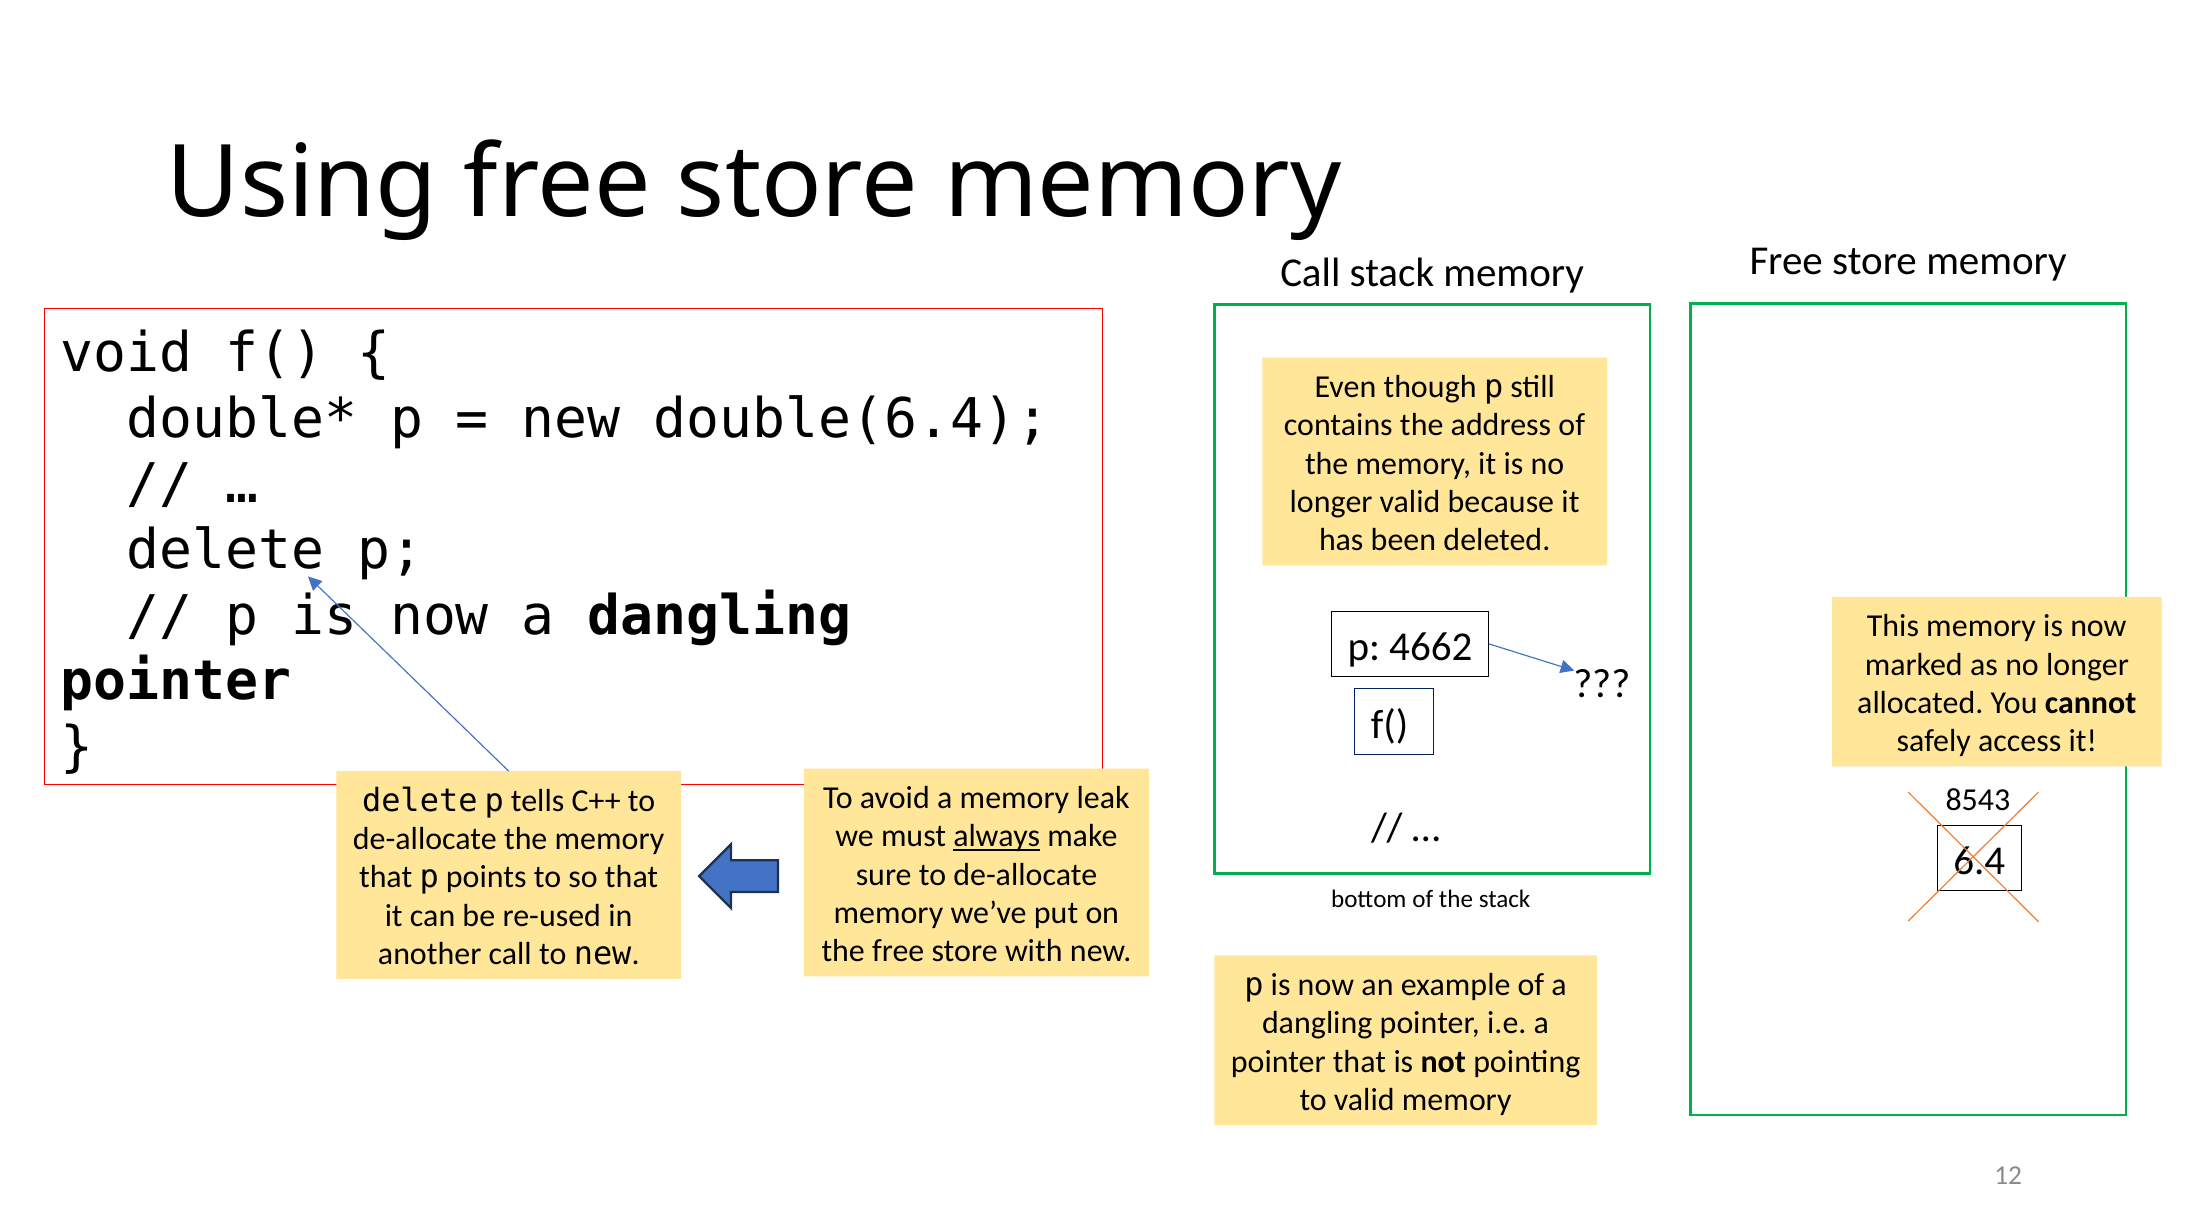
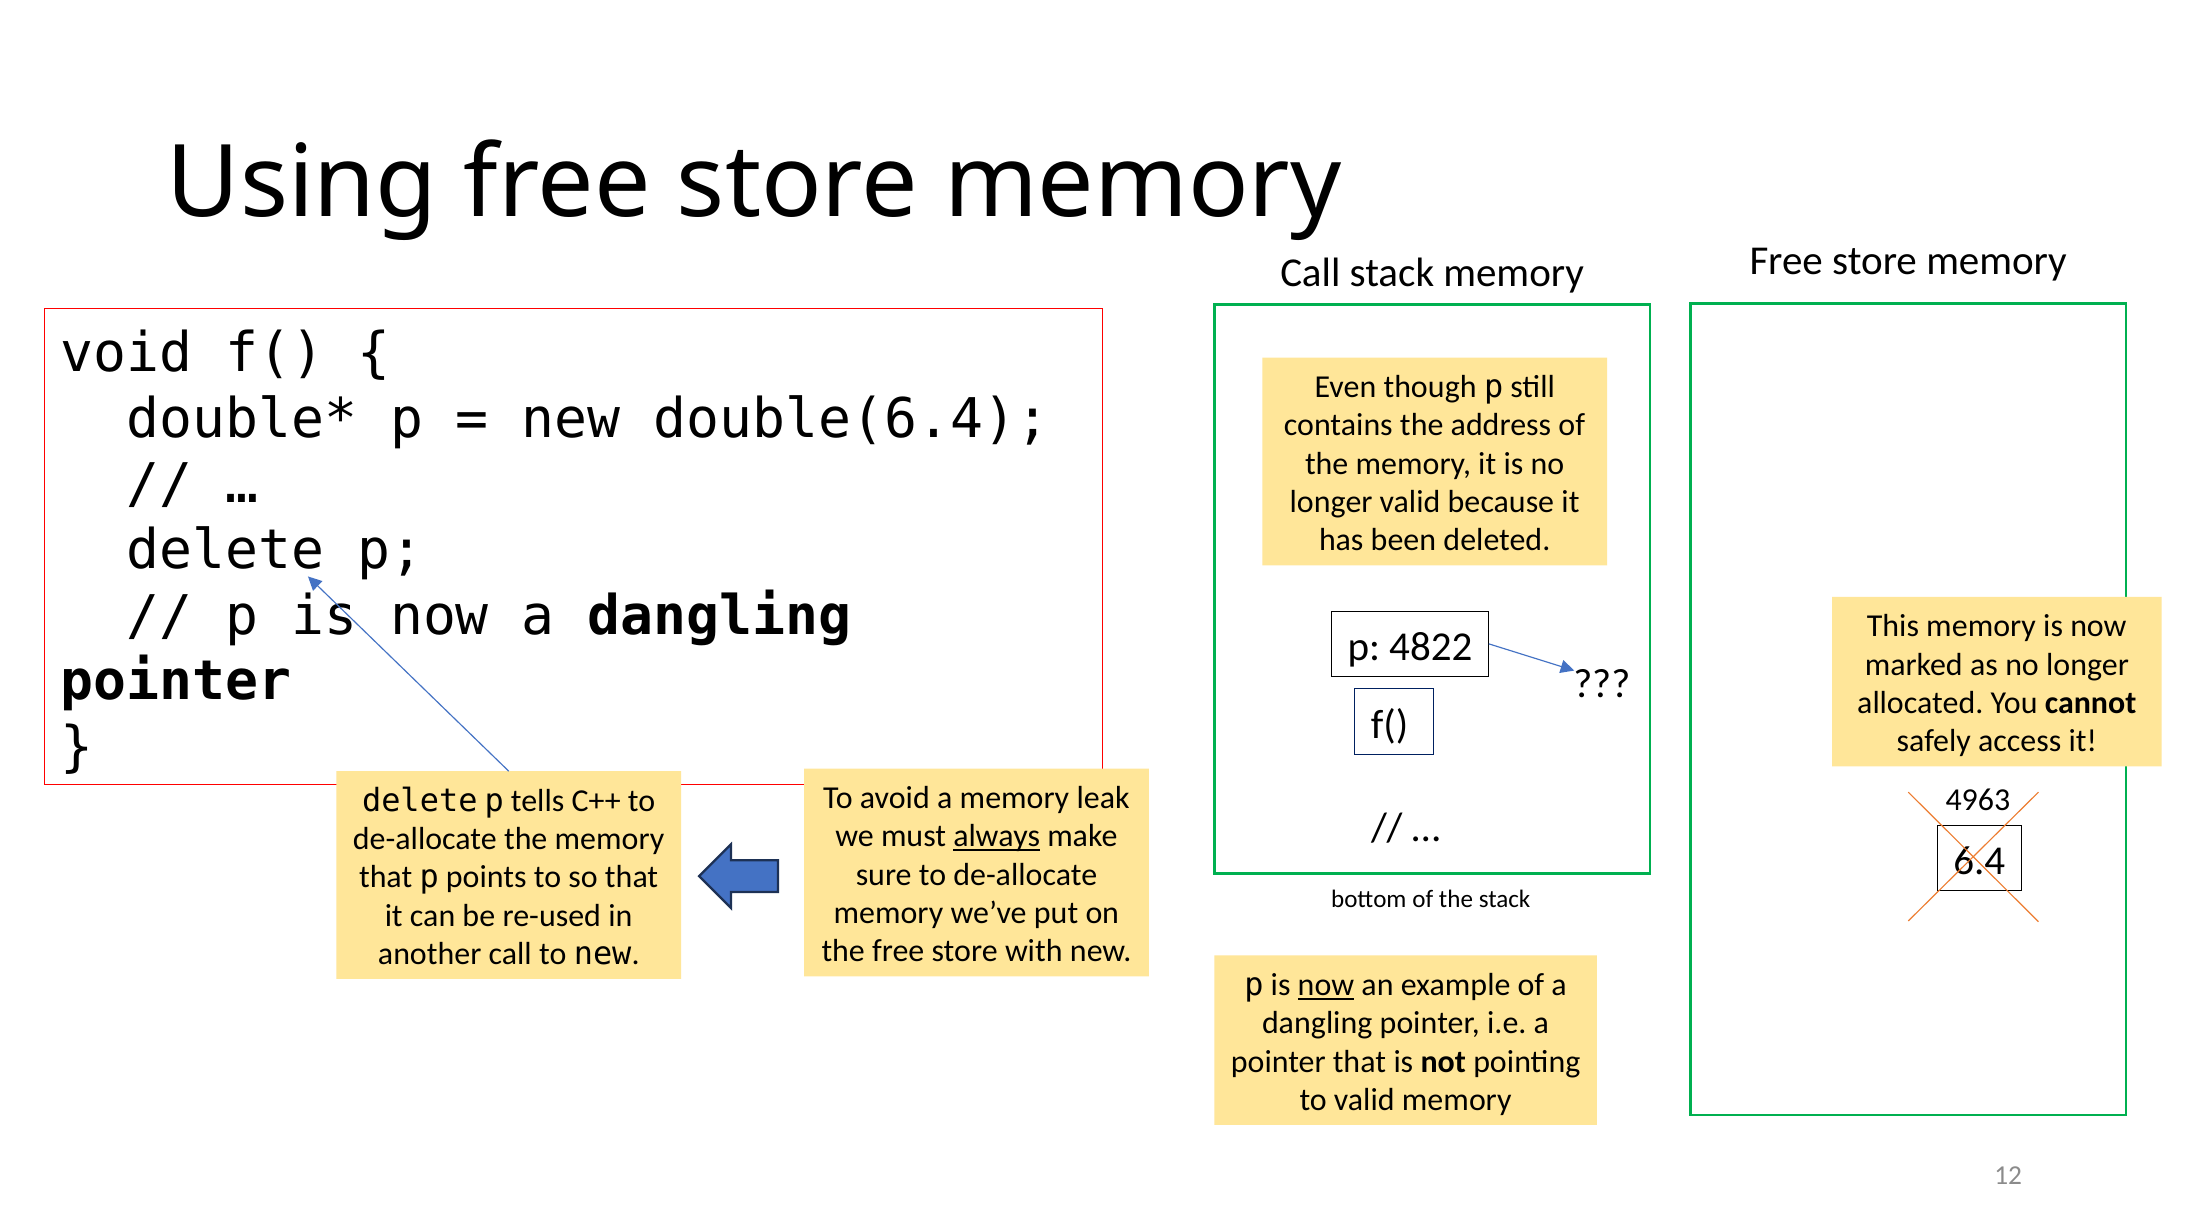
4662: 4662 -> 4822 (1431, 647)
8543: 8543 -> 4963 (1978, 800)
now underline: none -> present (1326, 985)
